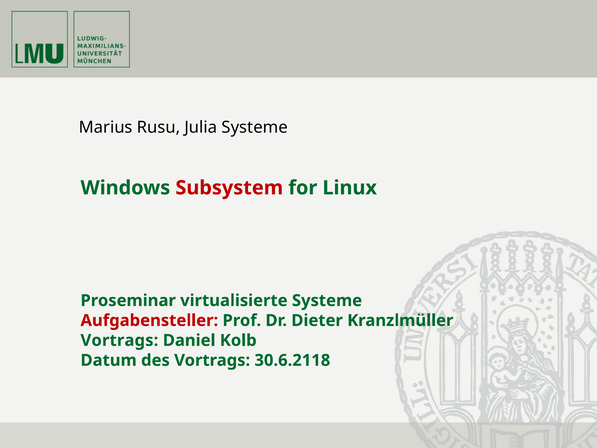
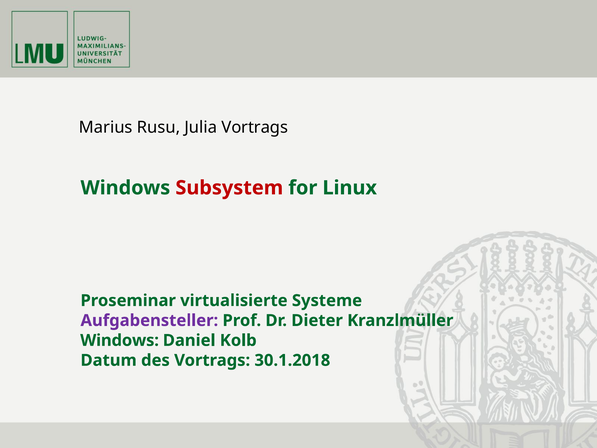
Julia Systeme: Systeme -> Vortrags (255, 127)
Aufgabensteller colour: red -> purple (149, 320)
Vortrags: Vortrags -> Windows (120, 340)
30.6.2118: 30.6.2118 -> 30.1.2018 (292, 360)
